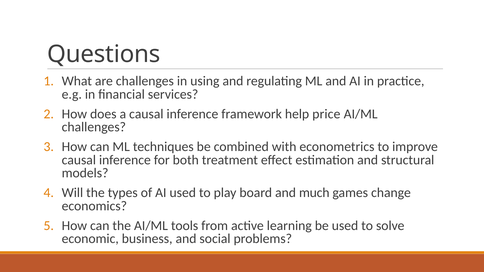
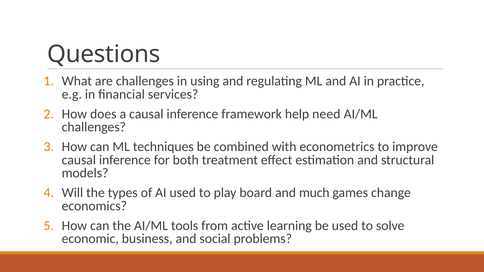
price: price -> need (326, 114)
